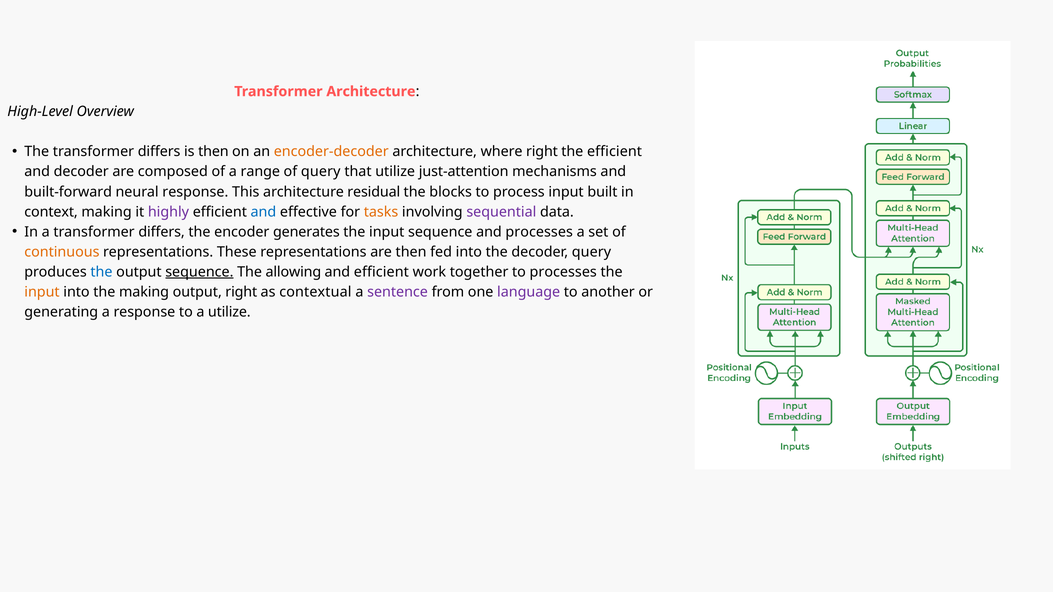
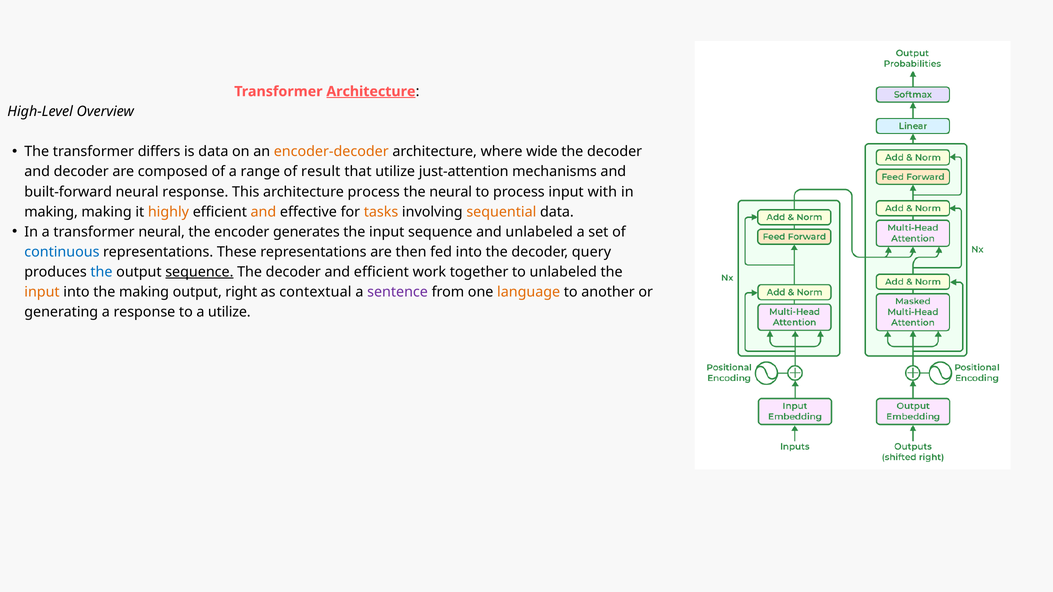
Architecture underline: none -> present (371, 92)
is then: then -> data (213, 152)
where right: right -> wide (542, 152)
efficient: efficient -> decoder (615, 152)
of query: query -> result (321, 172)
architecture residual: residual -> process (374, 192)
the blocks: blocks -> neural (451, 192)
built: built -> with (602, 192)
context: context -> making (51, 212)
highly colour: purple -> orange (168, 212)
and colour: blue -> orange (263, 212)
sequential colour: purple -> orange (501, 212)
a transformer differs: differs -> neural (162, 232)
and processes: processes -> unlabeled (539, 232)
continuous colour: orange -> blue (62, 252)
allowing: allowing -> decoder (293, 272)
to processes: processes -> unlabeled (563, 272)
language colour: purple -> orange (529, 292)
